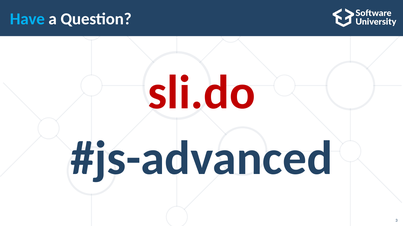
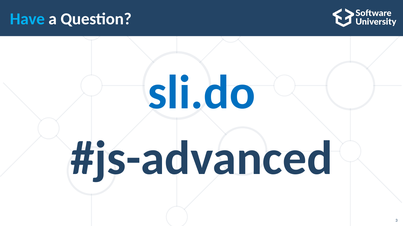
sli.do colour: red -> blue (202, 93)
